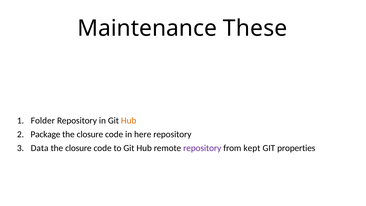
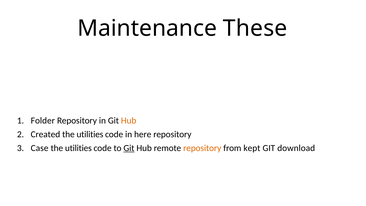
Package: Package -> Created (45, 134)
closure: closure -> utilities (90, 134)
Data: Data -> Case (40, 148)
closure: closure -> utilities (78, 148)
Git underline: none -> present (129, 148)
repository colour: purple -> orange (202, 148)
properties: properties -> download (296, 148)
